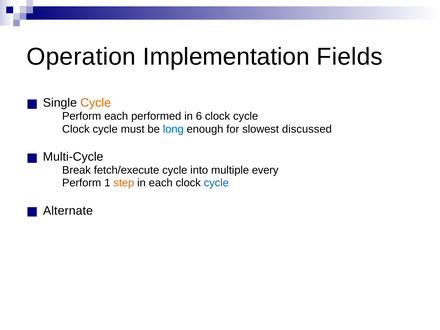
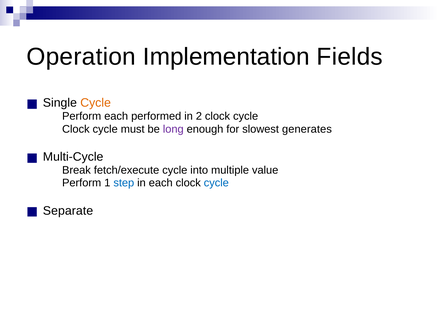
6: 6 -> 2 (199, 116)
long colour: blue -> purple (173, 129)
discussed: discussed -> generates (307, 129)
every: every -> value (265, 170)
step colour: orange -> blue (124, 183)
Alternate: Alternate -> Separate (68, 211)
